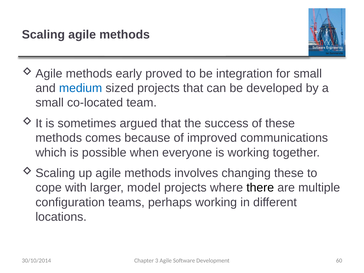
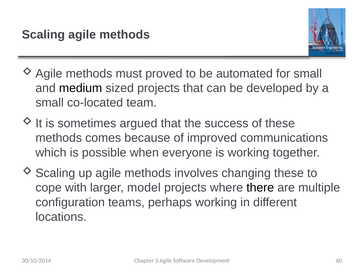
early: early -> must (129, 74)
integration: integration -> automated (244, 74)
medium colour: blue -> black (81, 88)
